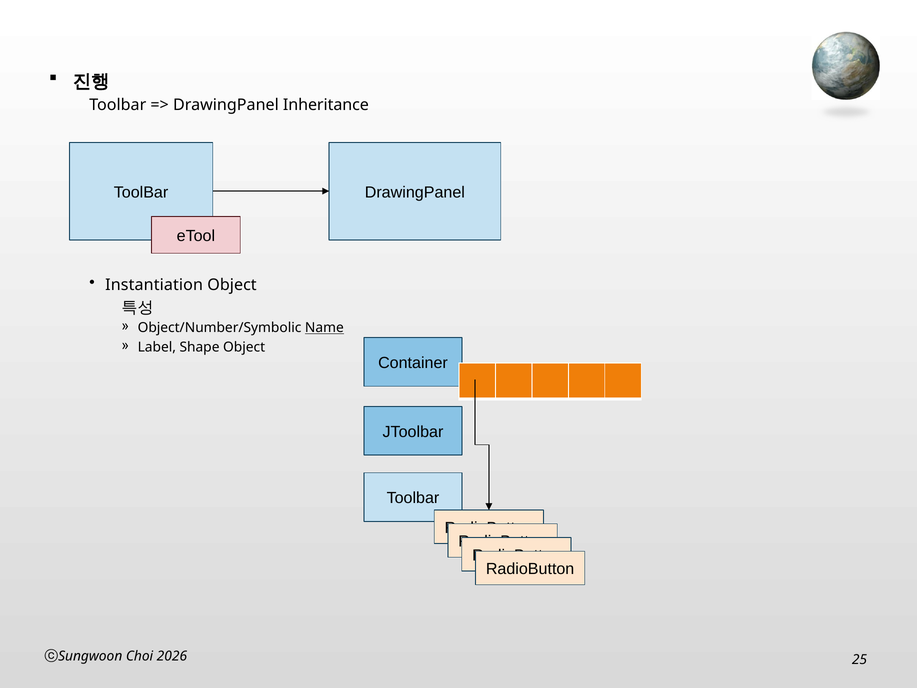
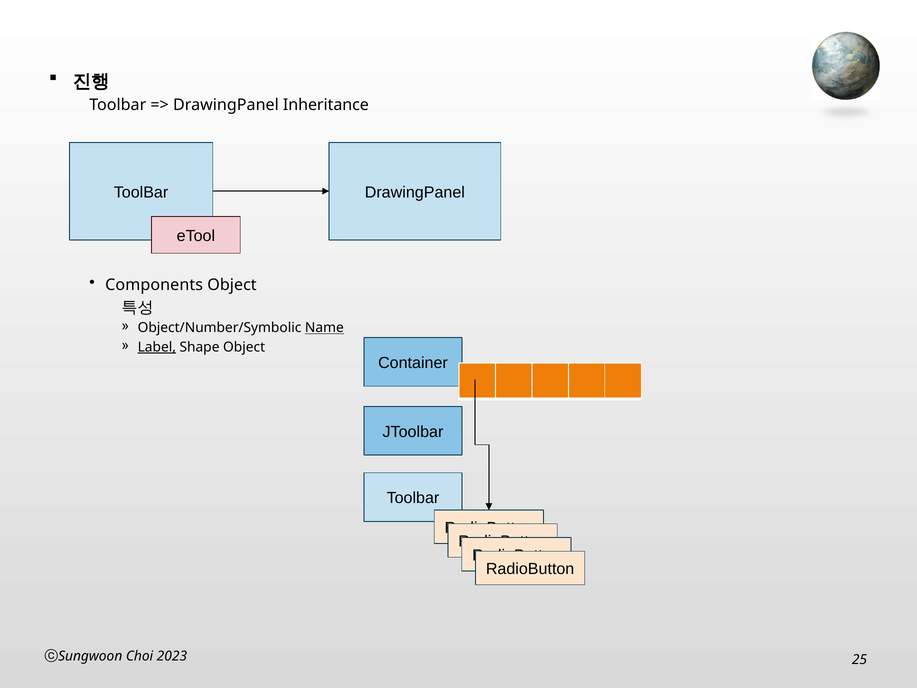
Instantiation: Instantiation -> Components (154, 285)
Label underline: none -> present (157, 347)
2026: 2026 -> 2023 (172, 656)
